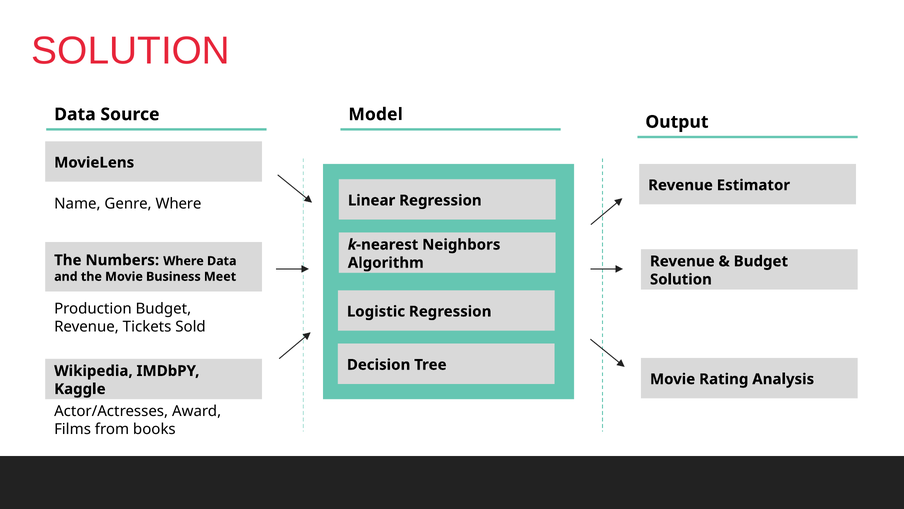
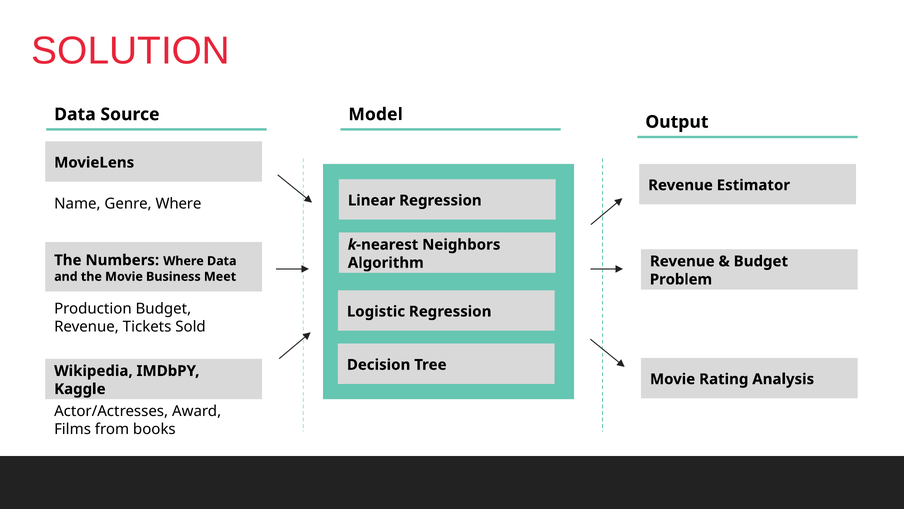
Solution: Solution -> Problem (681, 279)
